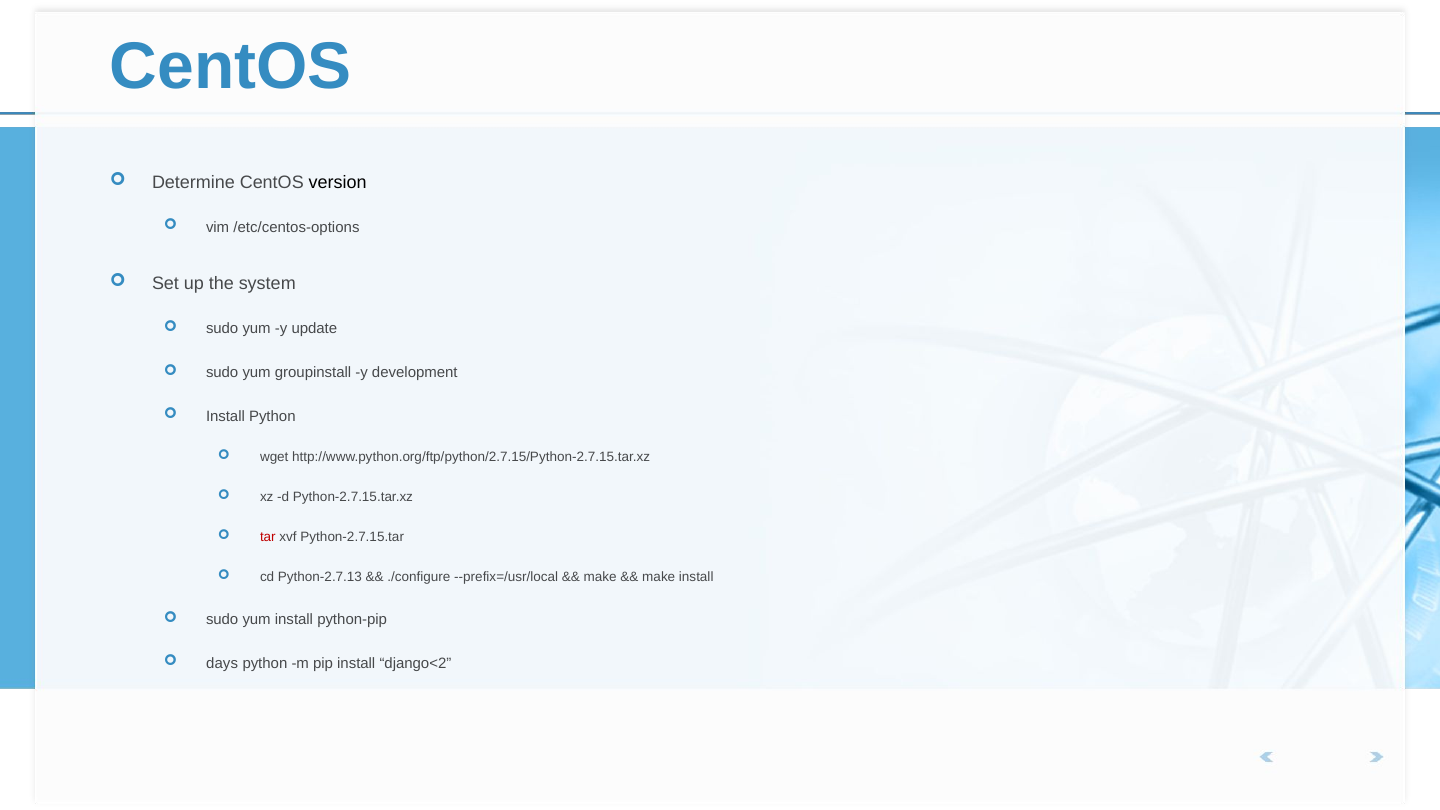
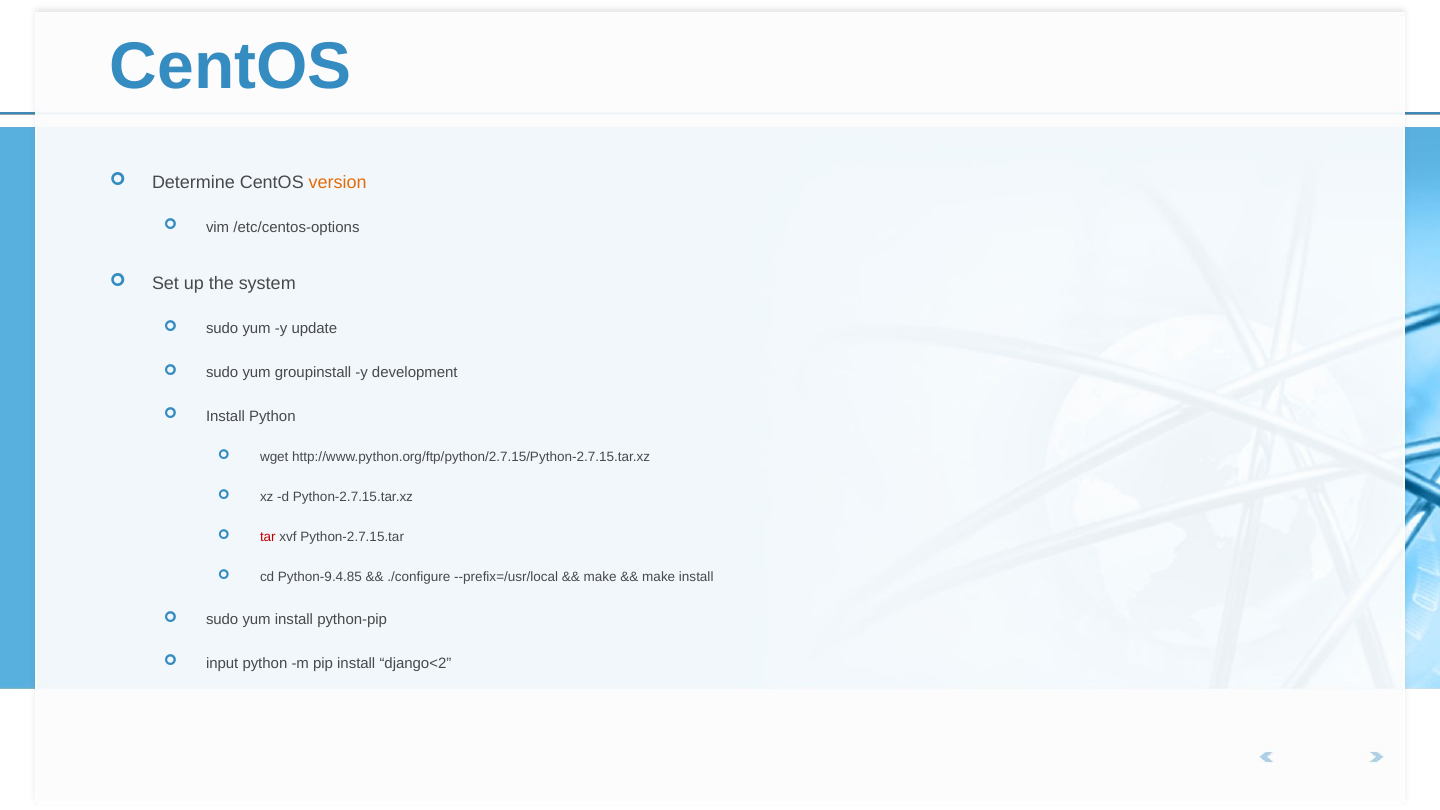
version colour: black -> orange (338, 182)
Python-2.7.13: Python-2.7.13 -> Python-9.4.85 (320, 577)
days: days -> input (222, 663)
